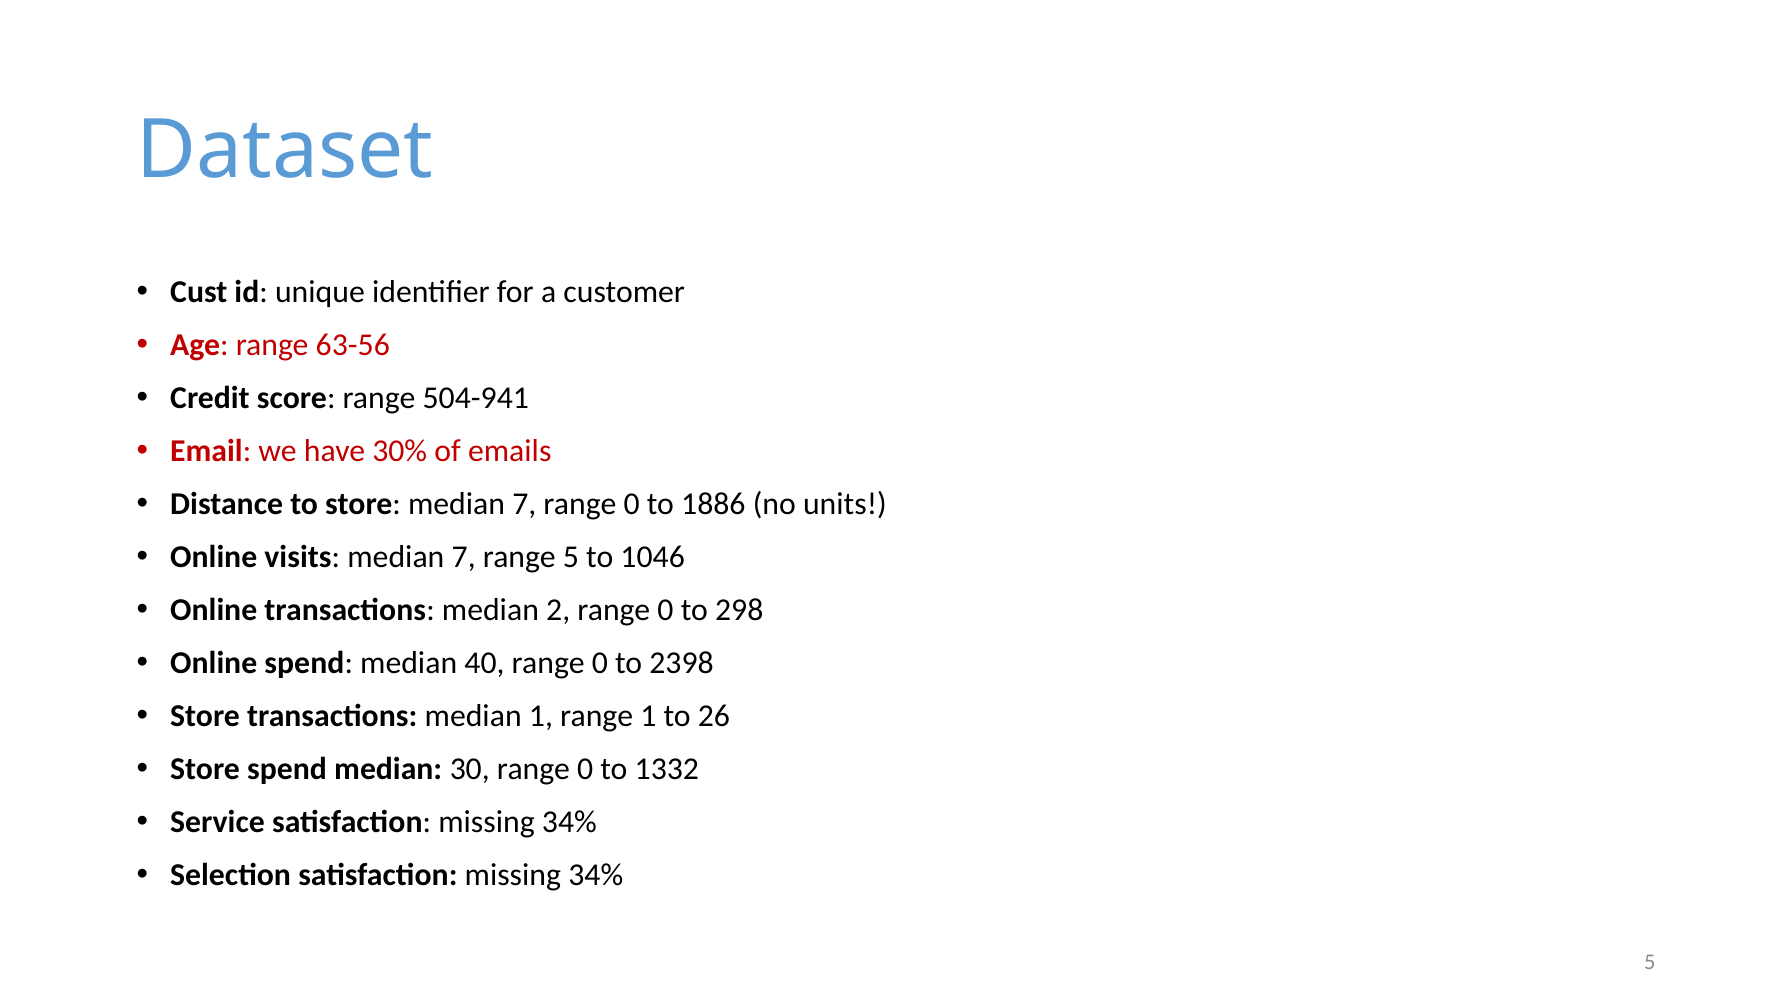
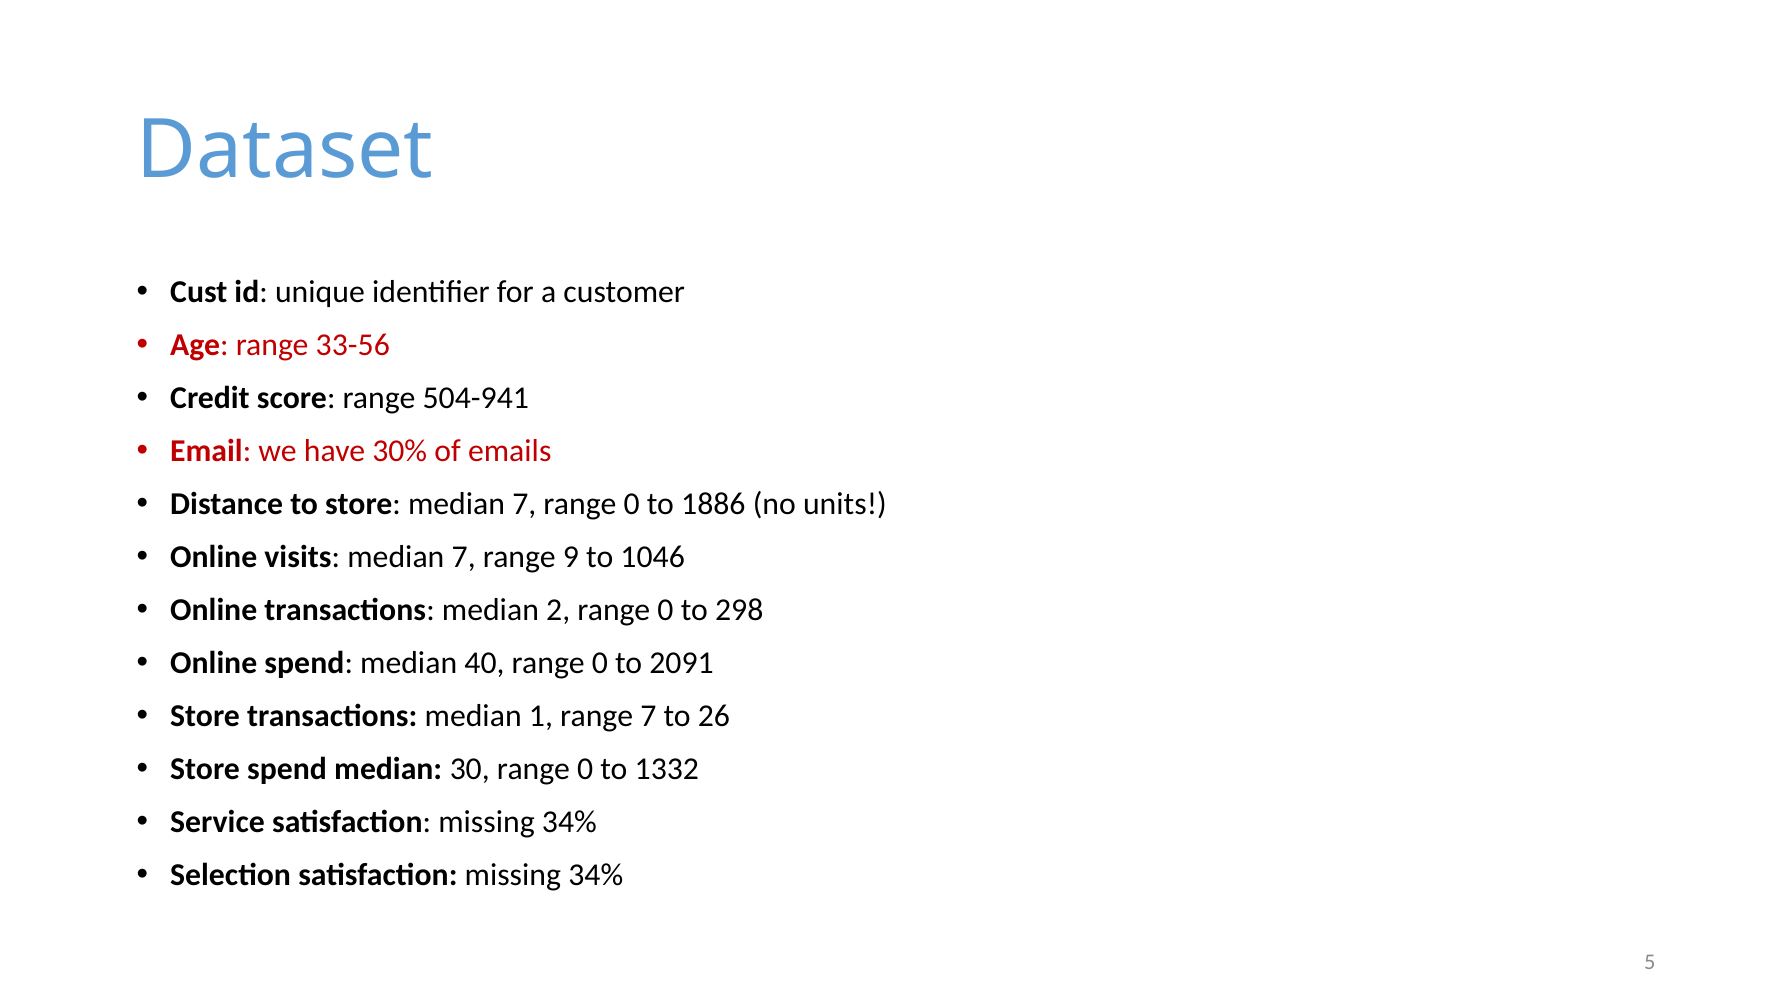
63-56: 63-56 -> 33-56 (353, 345)
range 5: 5 -> 9 (571, 557)
2398: 2398 -> 2091 (682, 663)
range 1: 1 -> 7 (648, 716)
